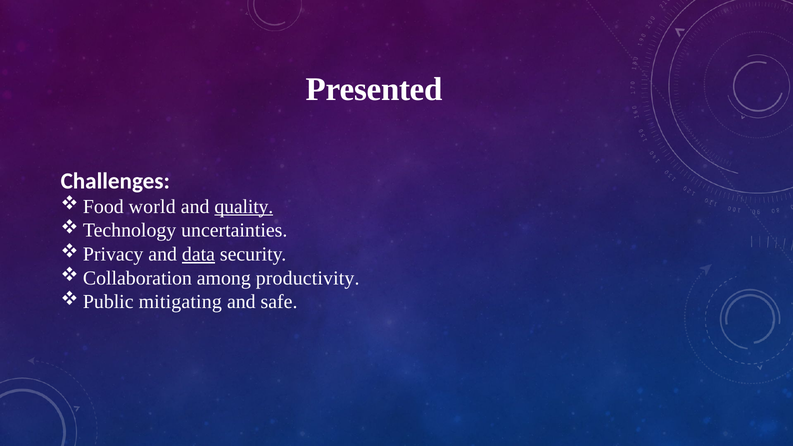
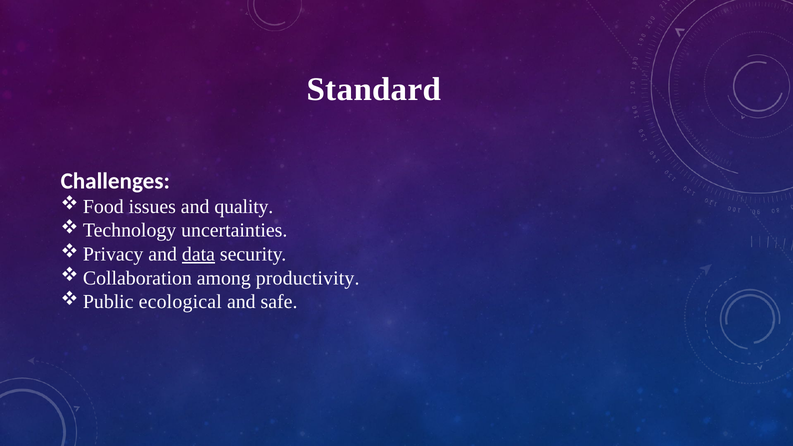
Presented: Presented -> Standard (374, 89)
world: world -> issues (152, 207)
quality underline: present -> none (244, 207)
mitigating: mitigating -> ecological (180, 302)
